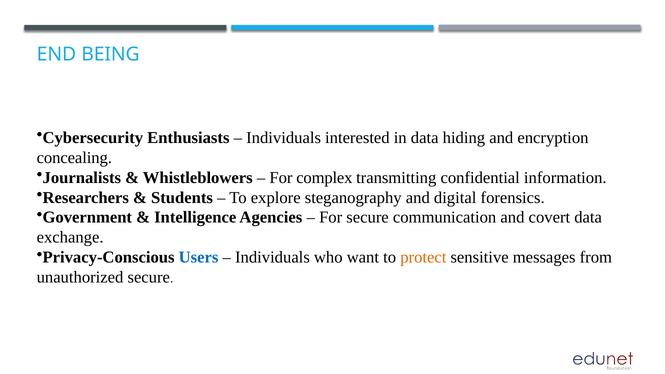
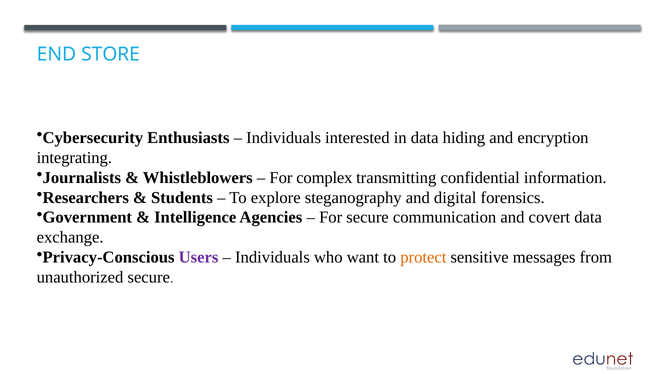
BEING: BEING -> STORE (111, 54)
concealing: concealing -> integrating (74, 158)
Users colour: blue -> purple (199, 257)
